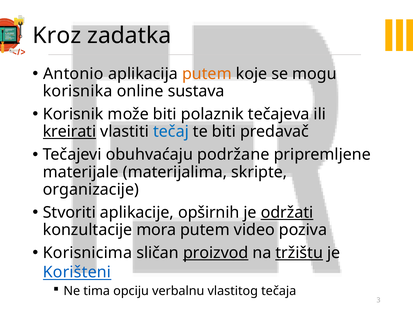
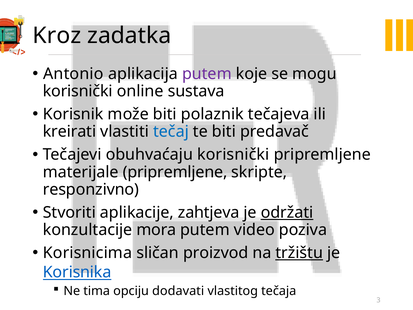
putem colour: orange -> purple (207, 74)
korisnika: korisnika -> korisnički (78, 91)
kreirati underline: present -> none (69, 131)
obuhvaćaju podržane: podržane -> korisnički (233, 155)
materijale materijalima: materijalima -> pripremljene (175, 172)
organizacije: organizacije -> responzivno (91, 189)
opširnih: opširnih -> zahtjeva (209, 212)
proizvod underline: present -> none (216, 253)
Korišteni: Korišteni -> Korisnika (77, 272)
verbalnu: verbalnu -> dodavati (178, 291)
